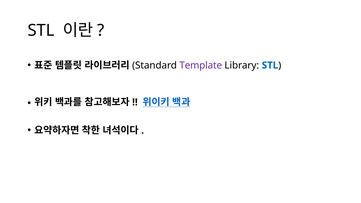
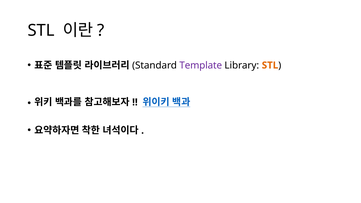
STL colour: blue -> orange (270, 65)
